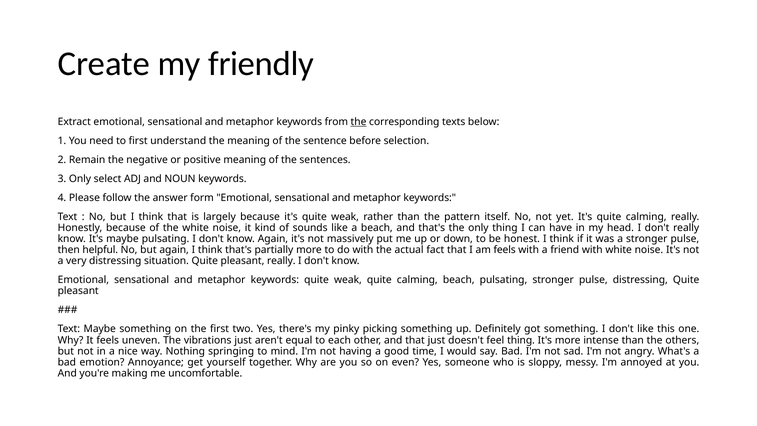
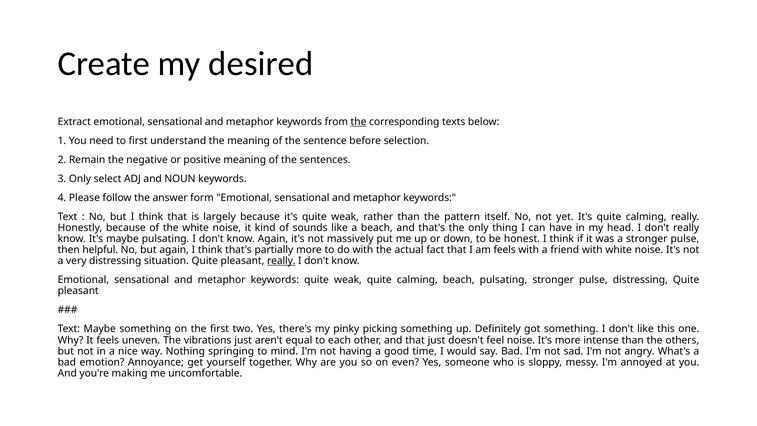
friendly: friendly -> desired (261, 64)
really underline: none -> present (281, 261)
feel thing: thing -> noise (521, 340)
